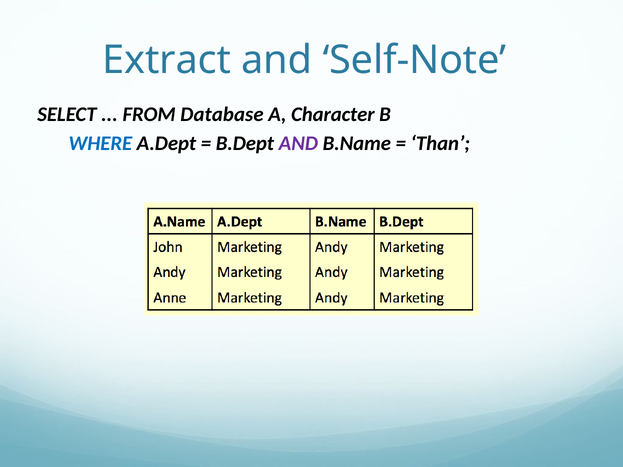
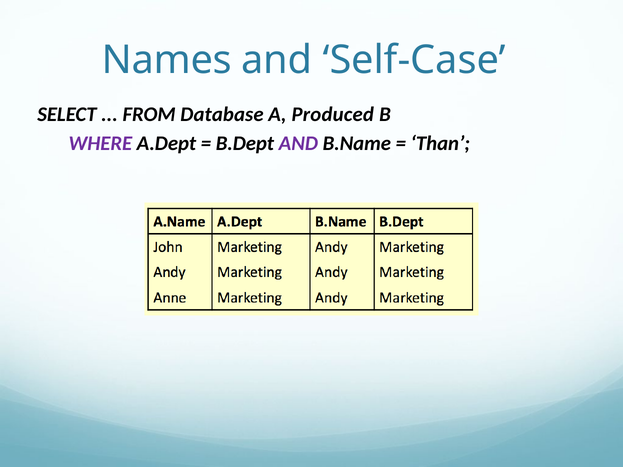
Extract: Extract -> Names (167, 60)
Self-Note: Self-Note -> Self-Case (414, 60)
Character: Character -> Produced (333, 114)
WHERE colour: blue -> purple (100, 144)
